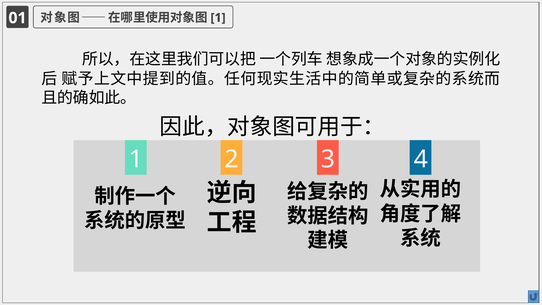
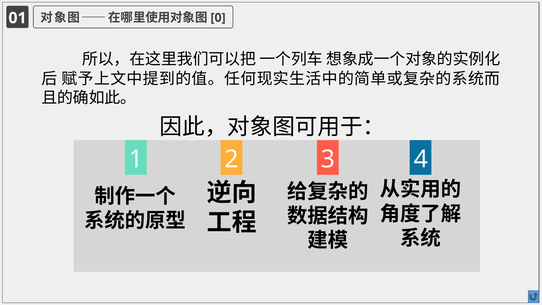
1: 1 -> 0 (218, 18)
